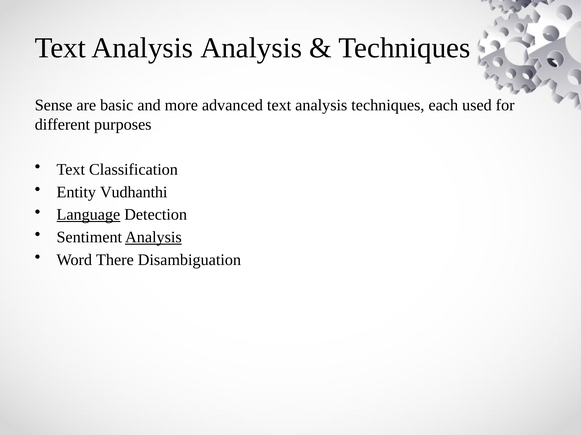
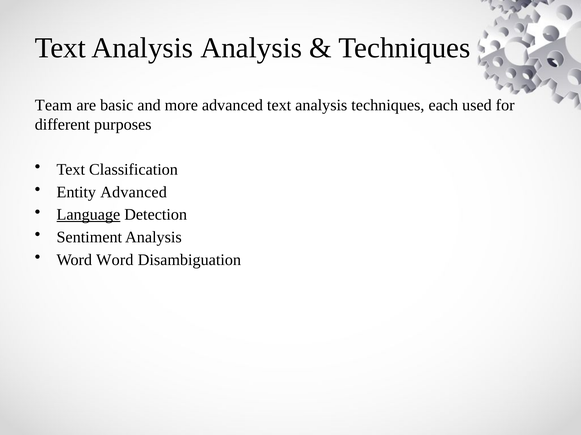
Sense: Sense -> Team (54, 105)
Entity Vudhanthi: Vudhanthi -> Advanced (134, 192)
Analysis underline: present -> none (153, 238)
Word There: There -> Word (115, 260)
